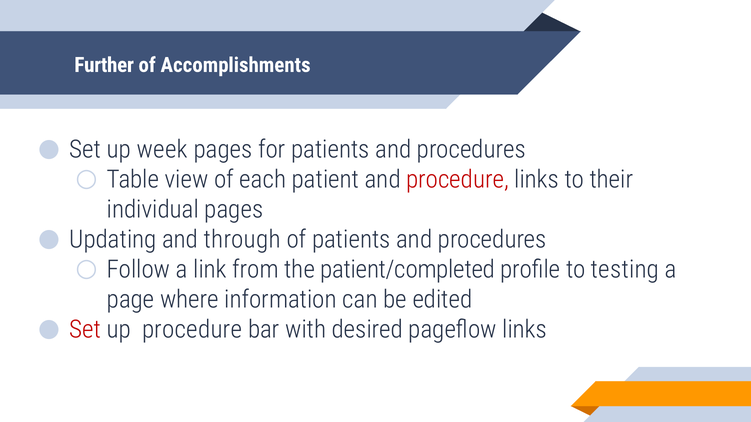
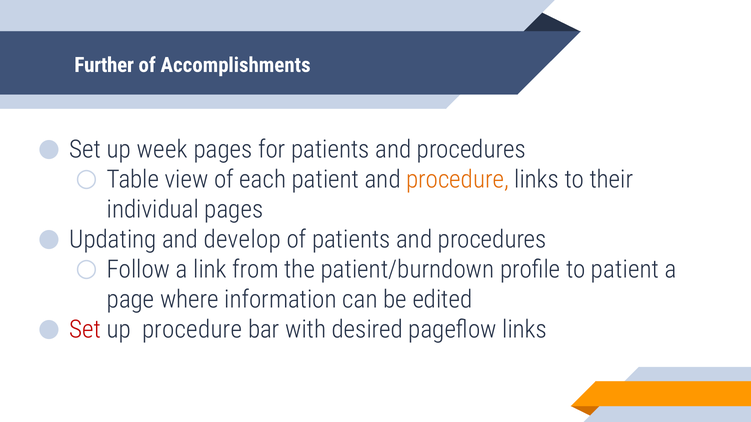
procedure colour: red -> orange (458, 180)
through: through -> develop (242, 240)
patient/completed: patient/completed -> patient/burndown (408, 270)
to testing: testing -> patient (625, 270)
